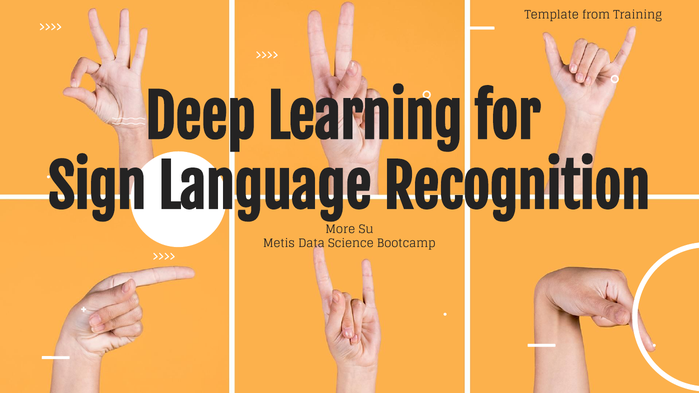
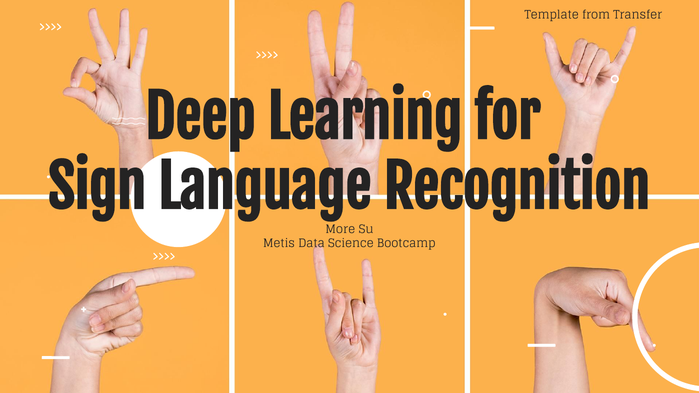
Training: Training -> Transfer (638, 15)
